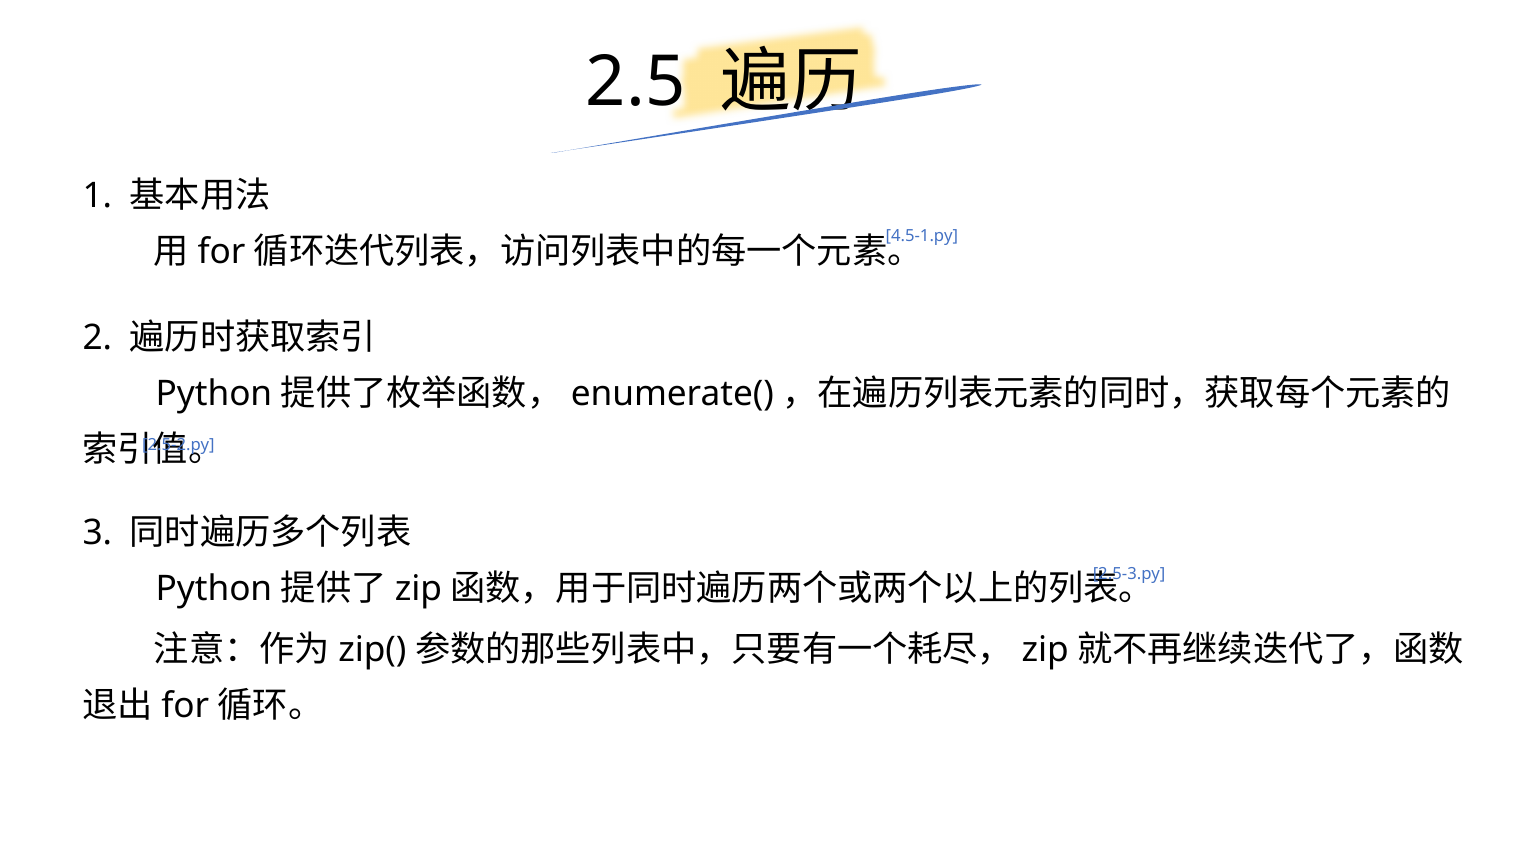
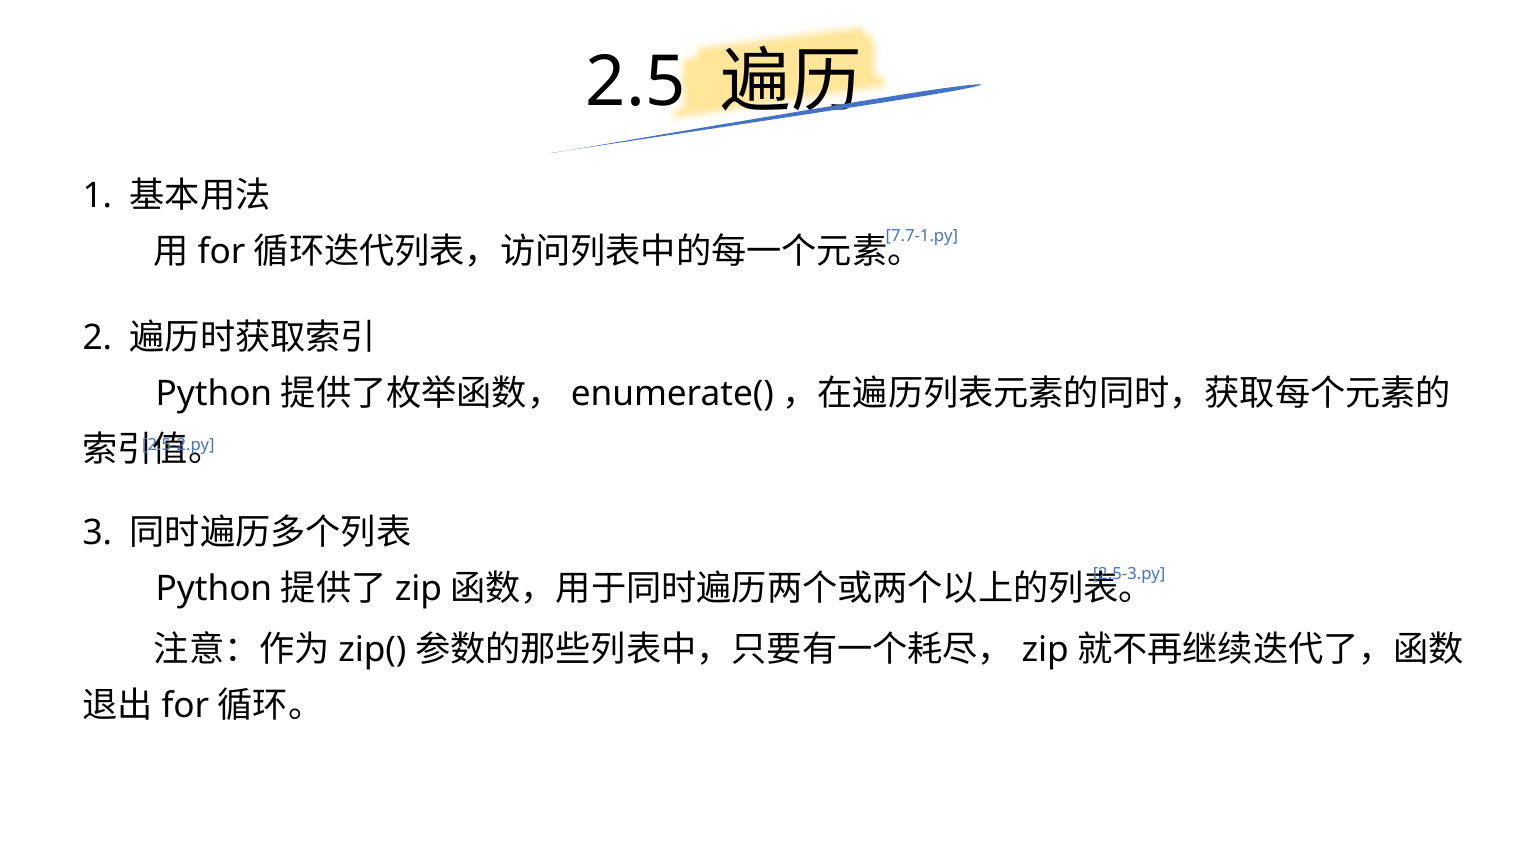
4.5-1.py: 4.5-1.py -> 7.7-1.py (922, 236)
